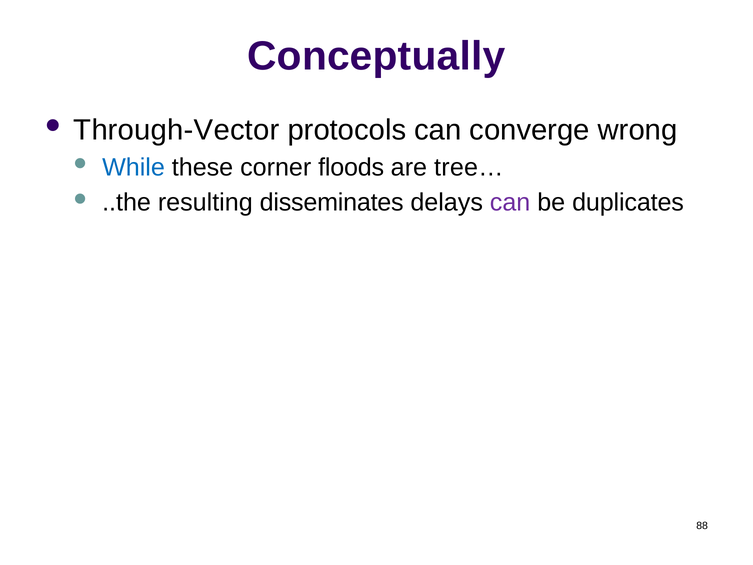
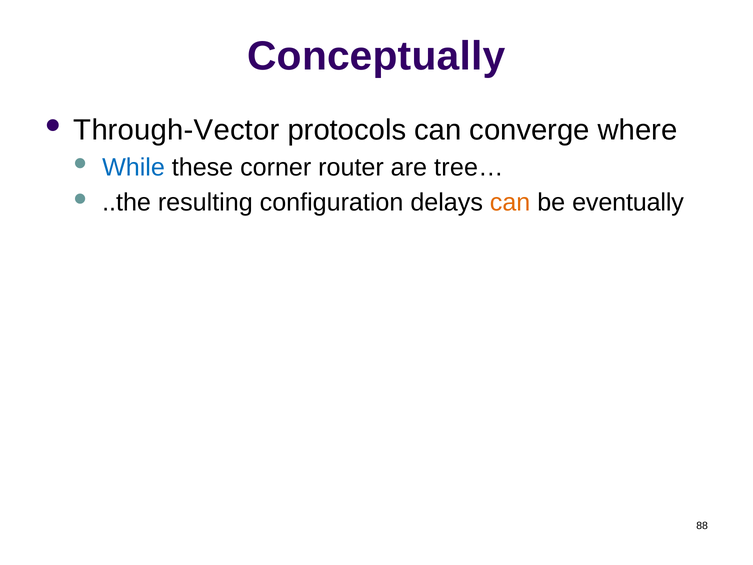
wrong: wrong -> where (638, 130)
floods: floods -> router (351, 167)
disseminates: disseminates -> configuration (332, 203)
can colour: purple -> orange (510, 203)
duplicates: duplicates -> eventually (628, 203)
